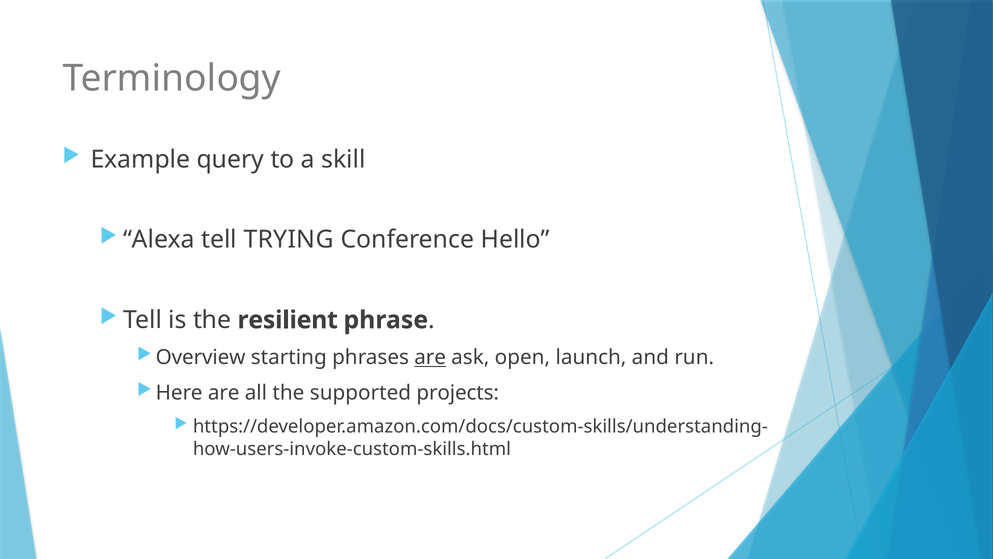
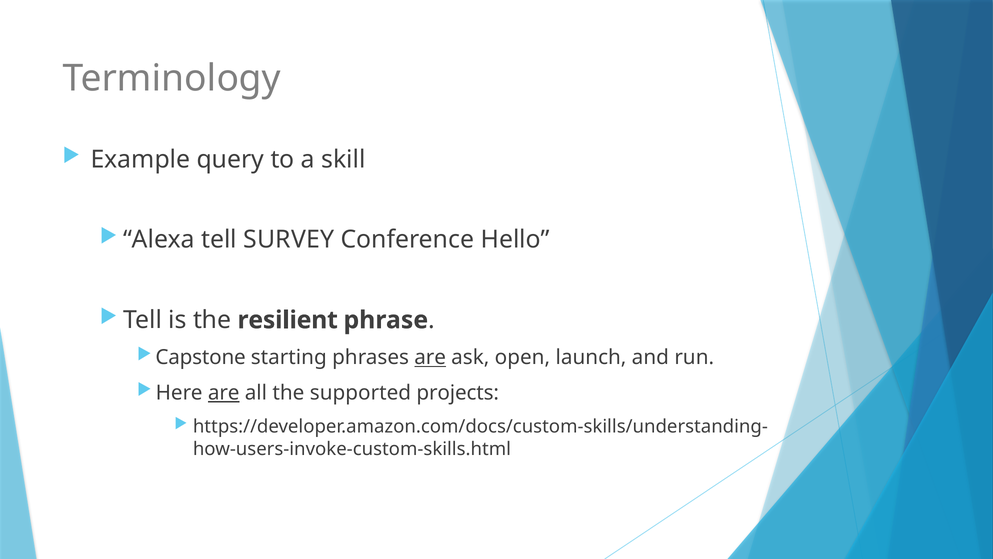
TRYING: TRYING -> SURVEY (289, 240)
Overview: Overview -> Capstone (201, 357)
are underline: none -> present (224, 392)
